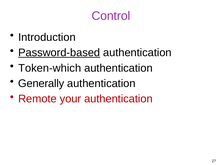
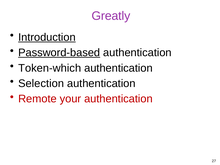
Control: Control -> Greatly (111, 16)
Introduction underline: none -> present (47, 37)
Generally: Generally -> Selection (41, 83)
